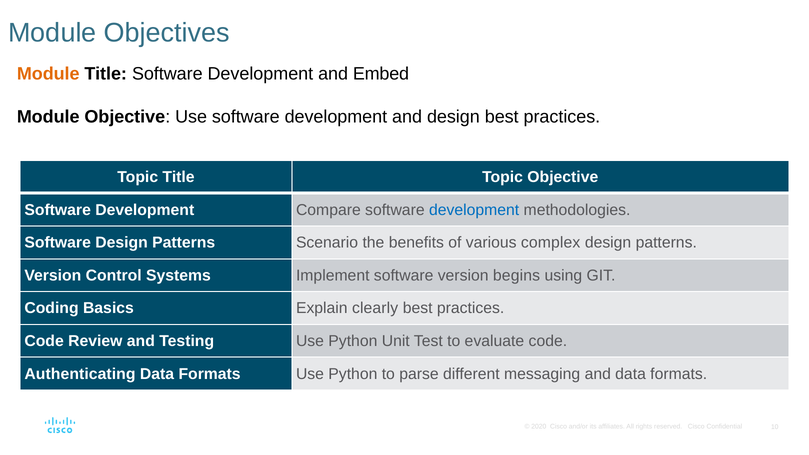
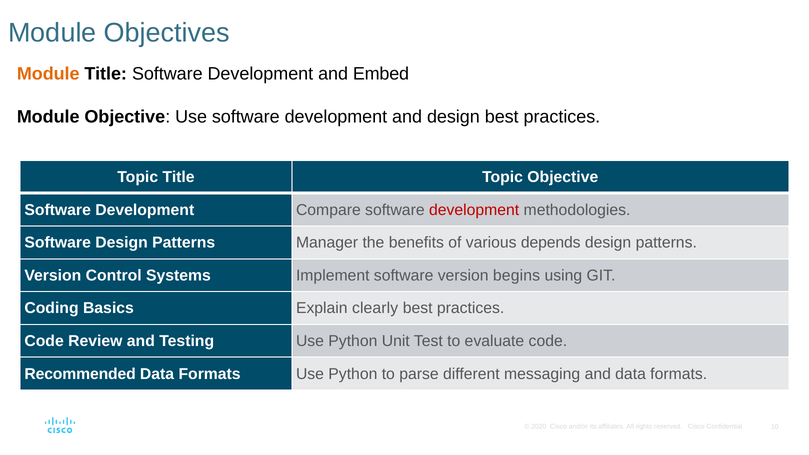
development colour: blue -> red (474, 210)
Scenario: Scenario -> Manager (327, 243)
complex: complex -> depends (551, 243)
Authenticating: Authenticating -> Recommended (80, 374)
